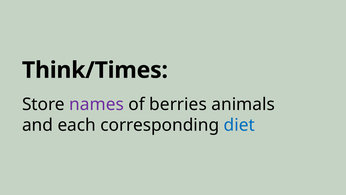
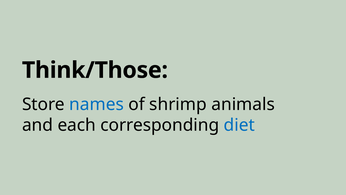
Think/Times: Think/Times -> Think/Those (95, 70)
names colour: purple -> blue (97, 104)
berries: berries -> shrimp (178, 104)
